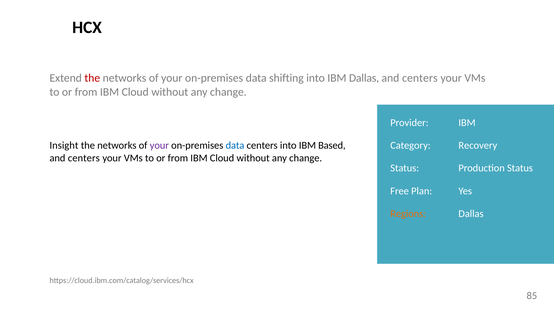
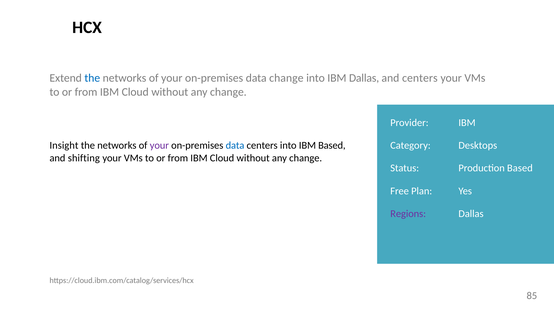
the colour: red -> blue (92, 78)
data shifting: shifting -> change (286, 78)
Recovery: Recovery -> Desktops (478, 145)
centers: centers -> shifting (84, 158)
Production Status: Status -> Based (520, 168)
Regions colour: orange -> purple (408, 213)
